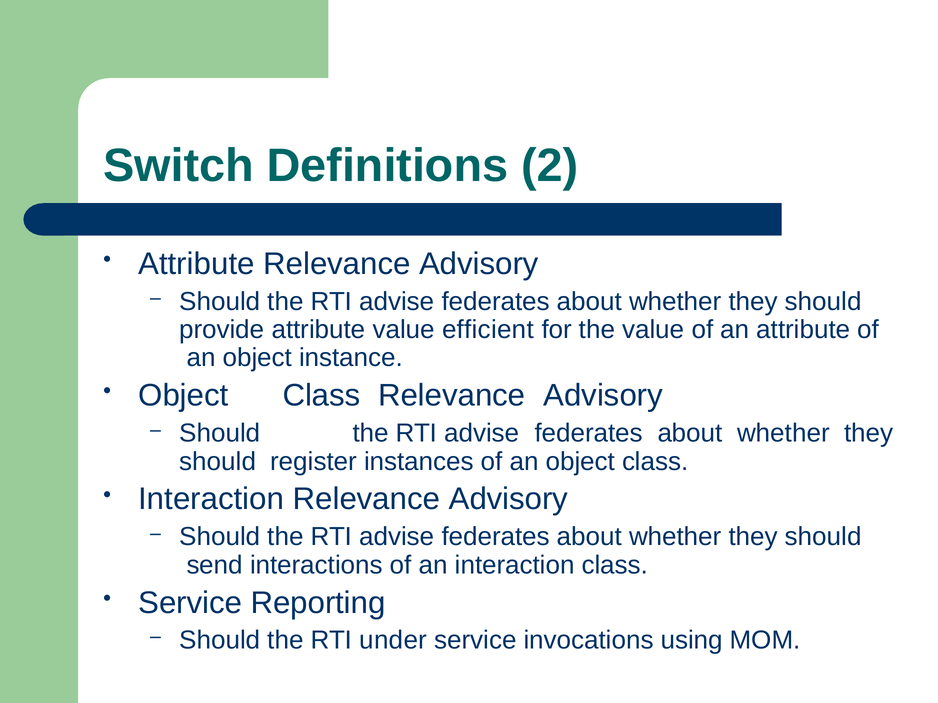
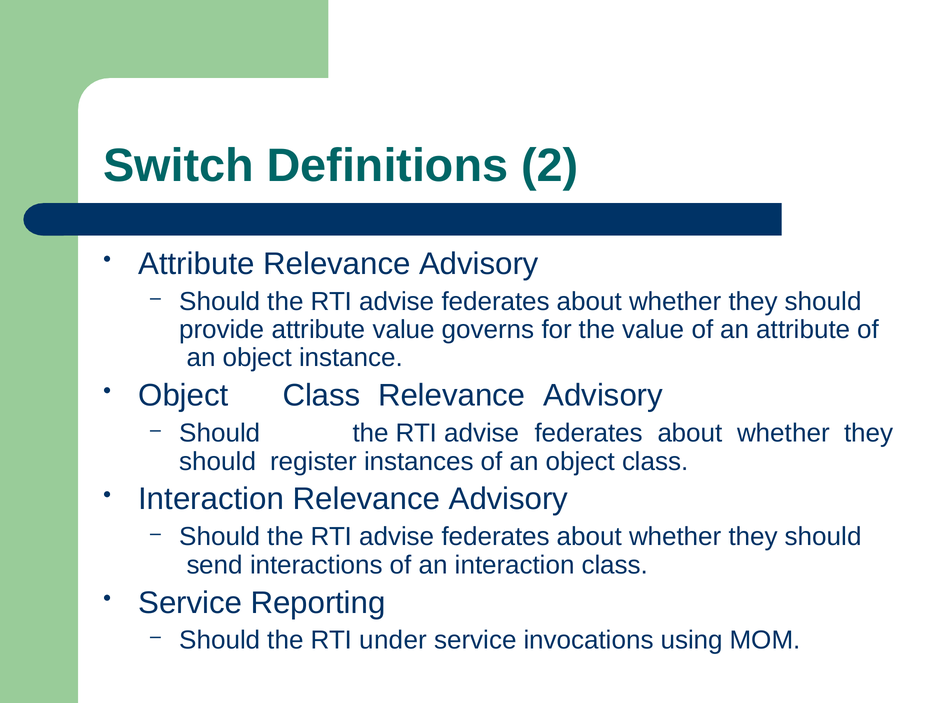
efficient: efficient -> governs (488, 330)
